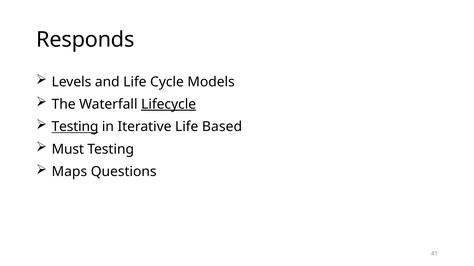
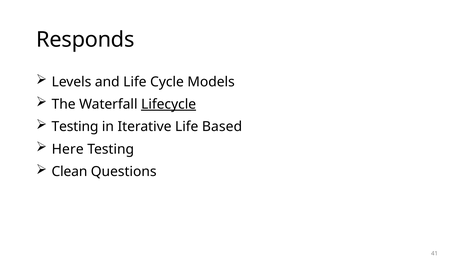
Testing underline: present -> none (75, 127)
Must: Must -> Here (68, 150)
Maps: Maps -> Clean (69, 172)
